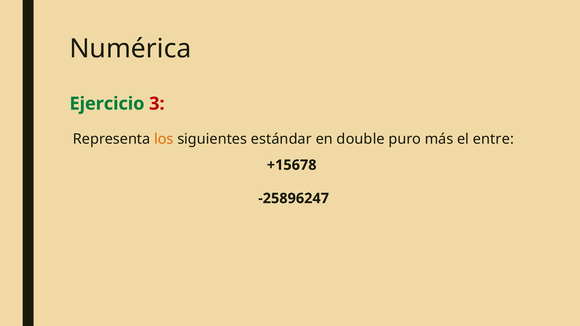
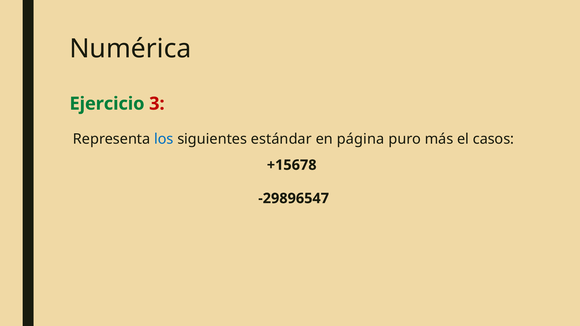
los colour: orange -> blue (164, 139)
double: double -> página (361, 139)
entre: entre -> casos (493, 139)
-25896247: -25896247 -> -29896547 (294, 199)
